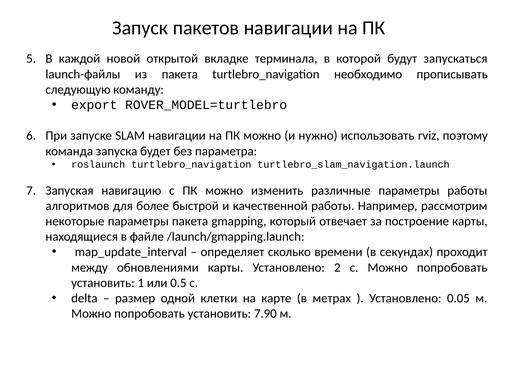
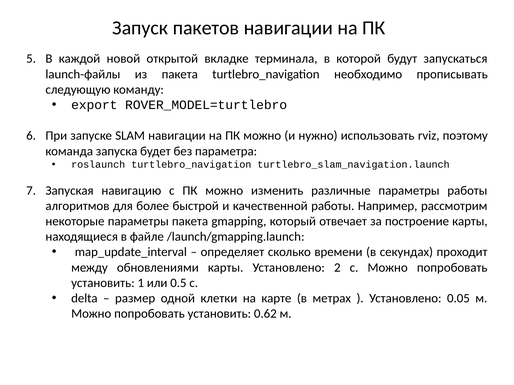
7.90: 7.90 -> 0.62 (265, 314)
